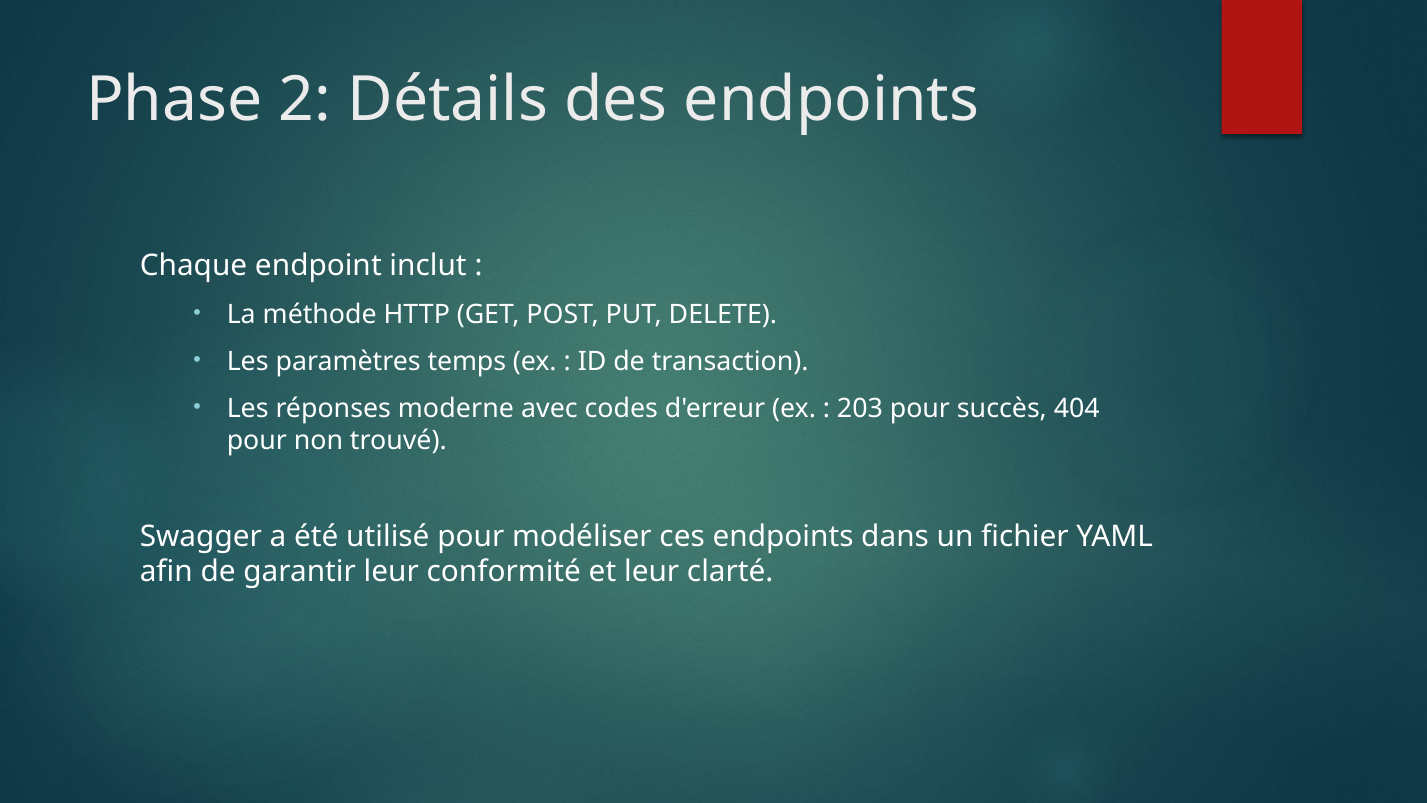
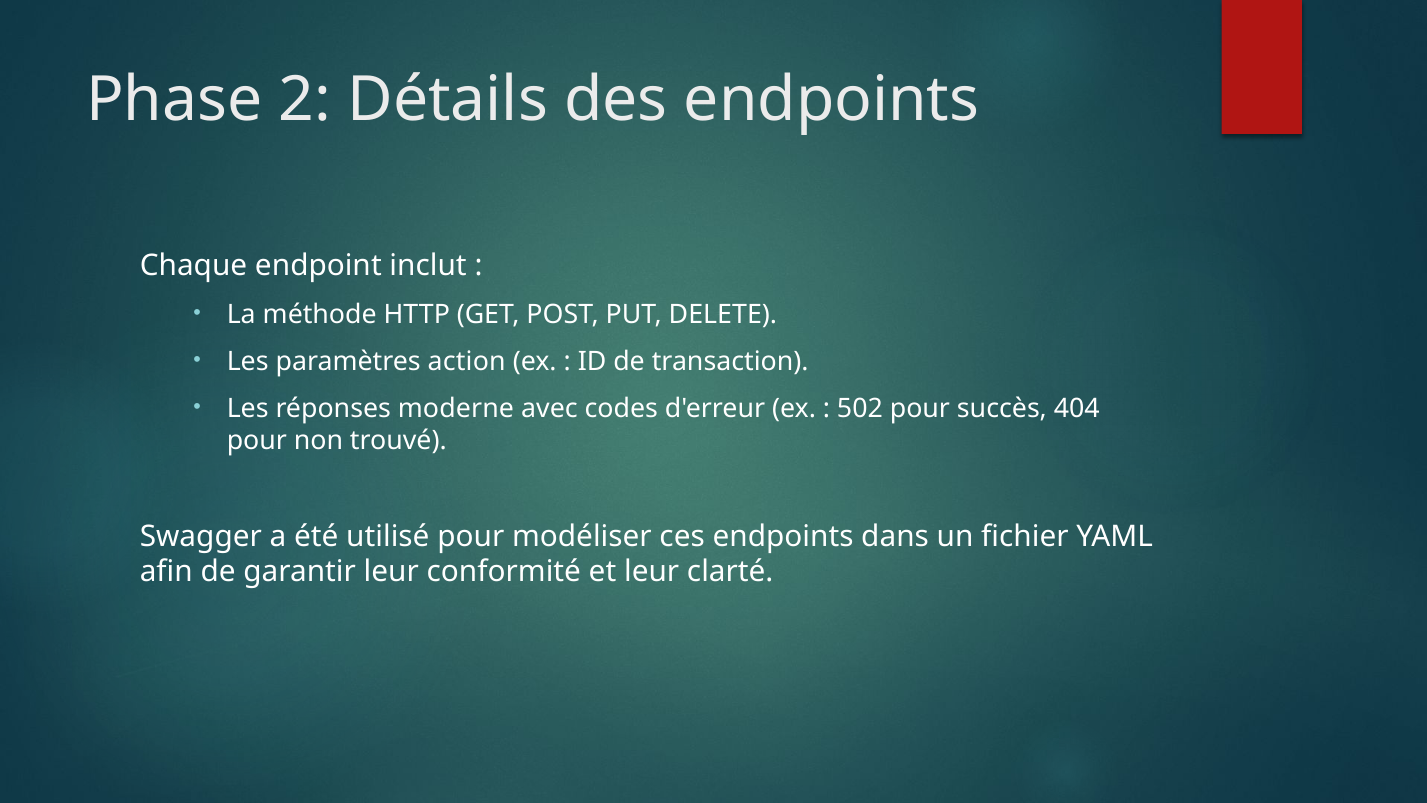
temps: temps -> action (467, 361)
203: 203 -> 502 (860, 408)
